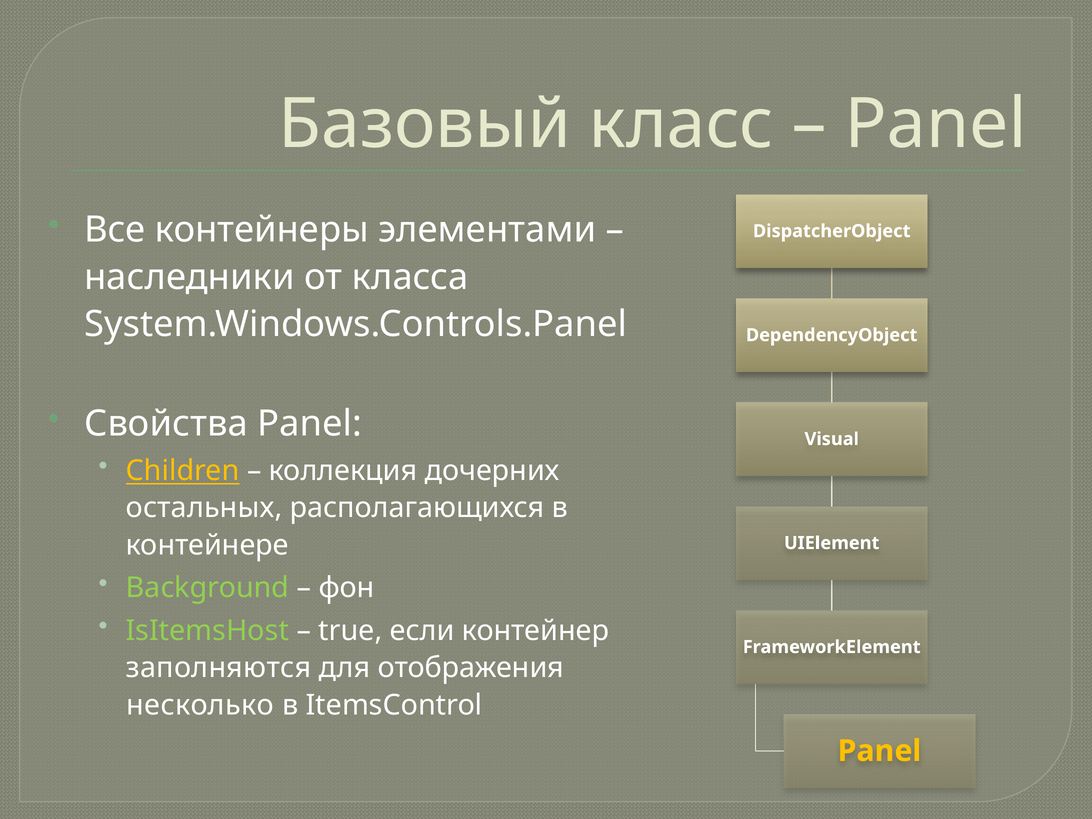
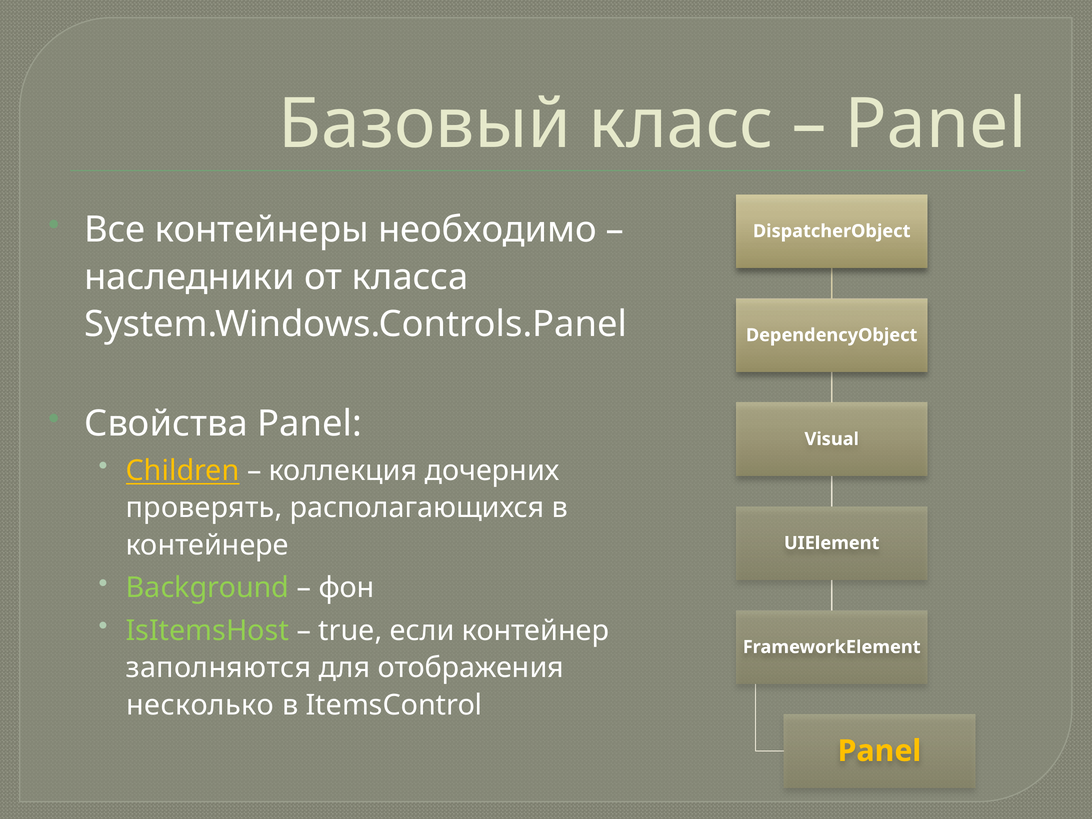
элементами: элементами -> необходимо (487, 230)
остальных: остальных -> проверять (204, 508)
